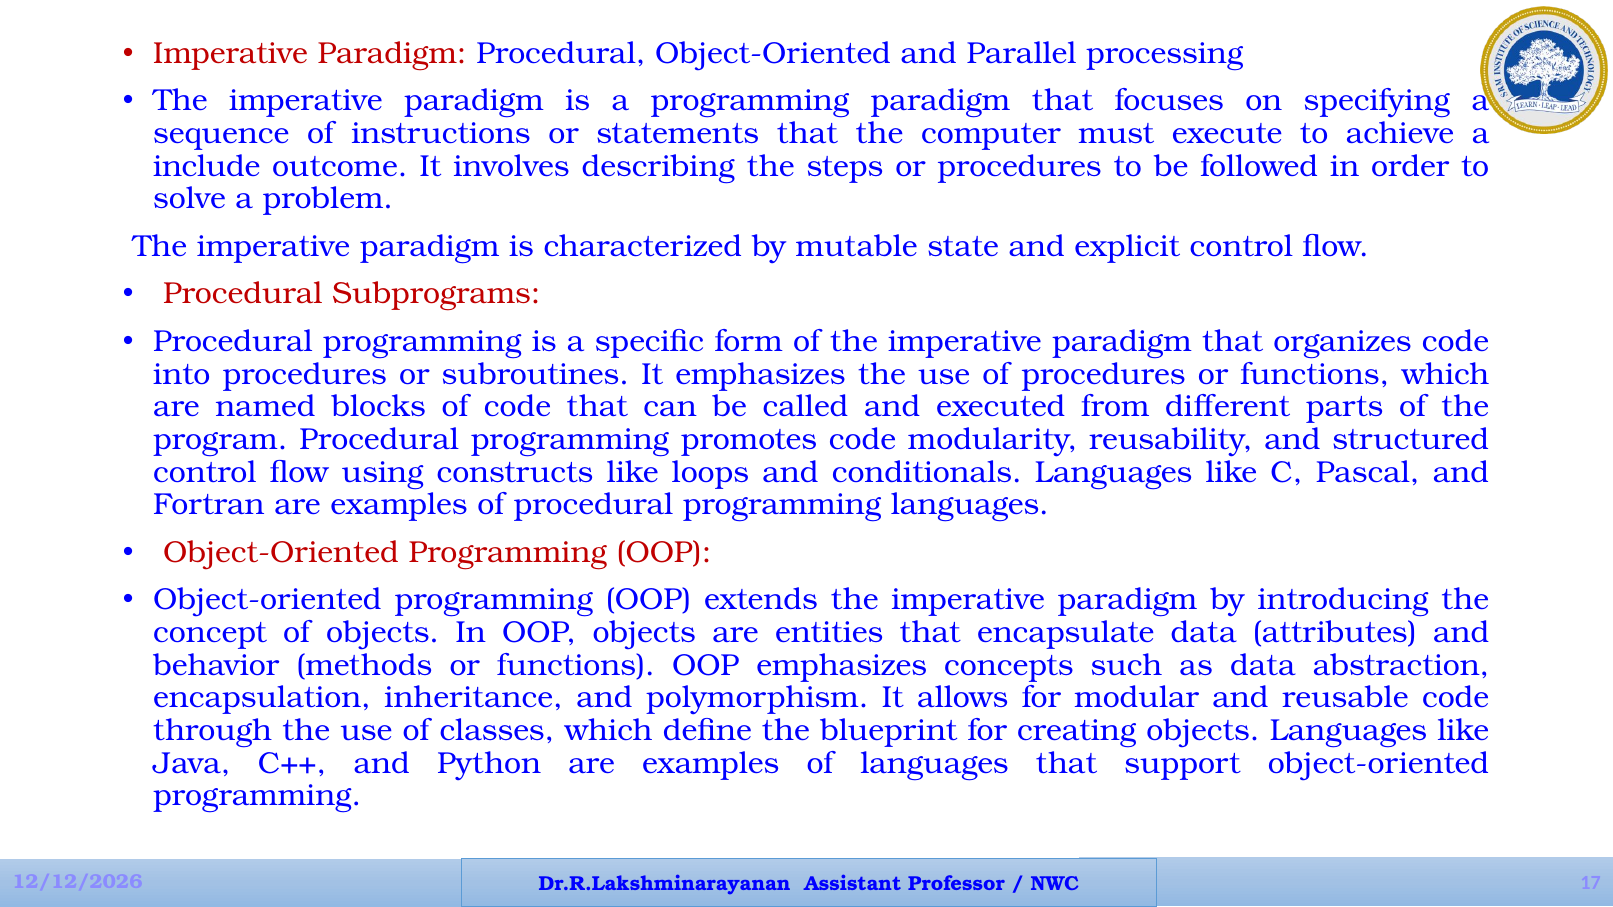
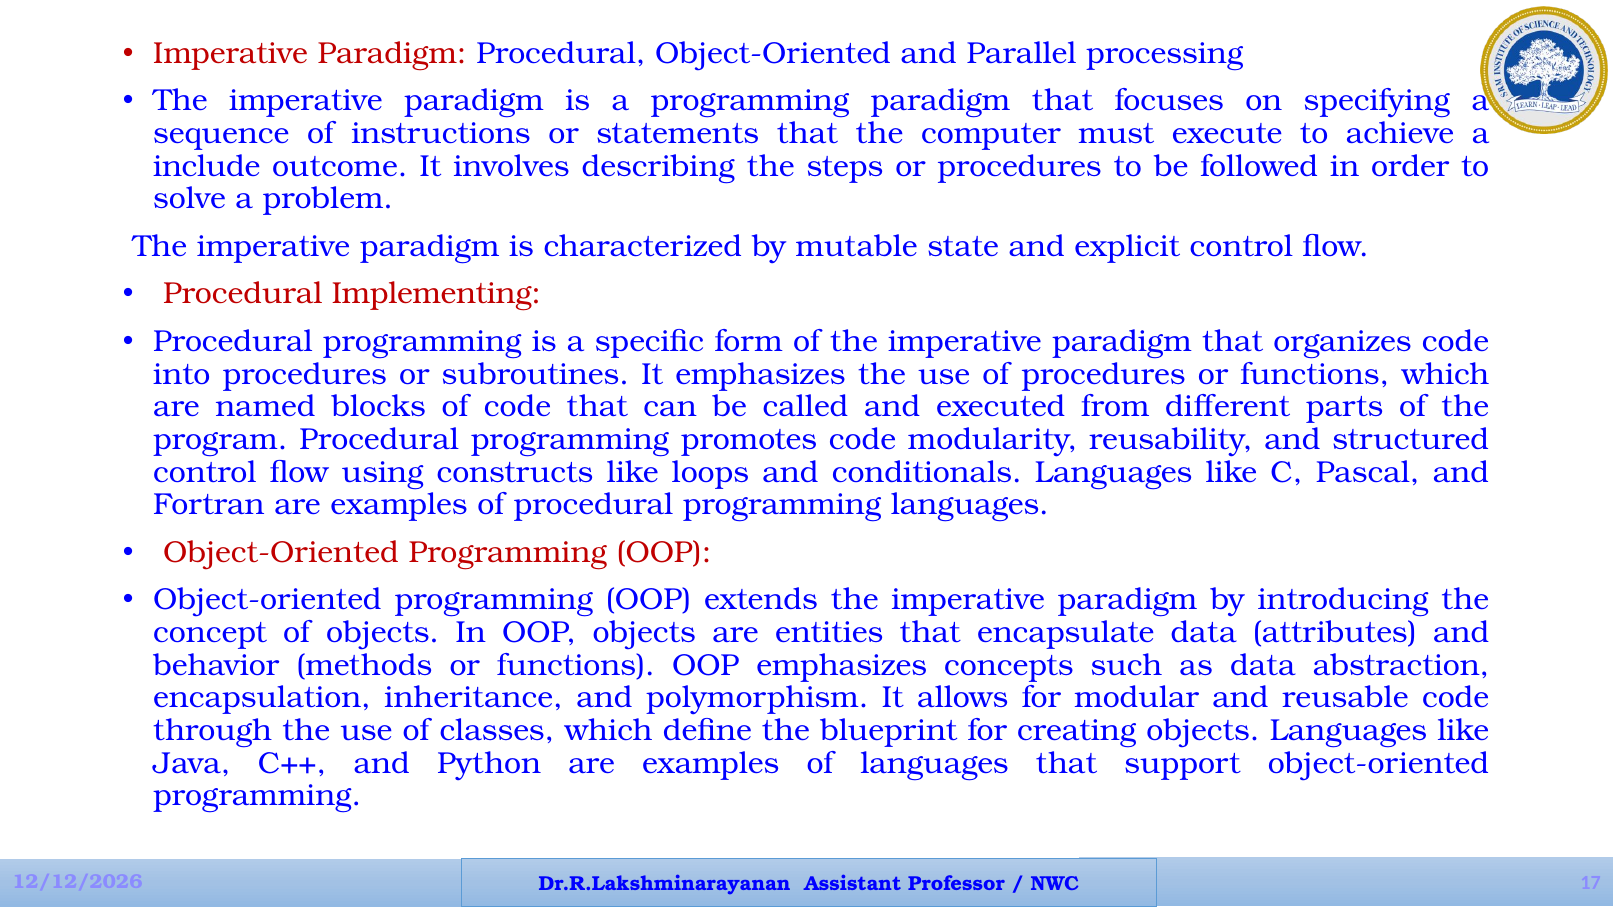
Subprograms: Subprograms -> Implementing (436, 294)
